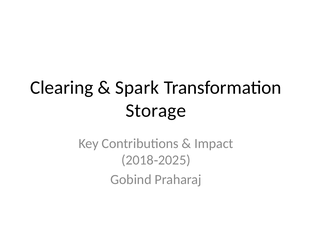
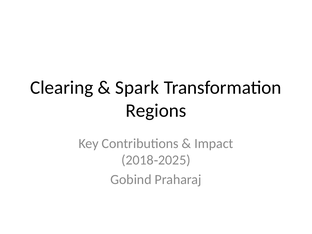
Storage: Storage -> Regions (156, 111)
